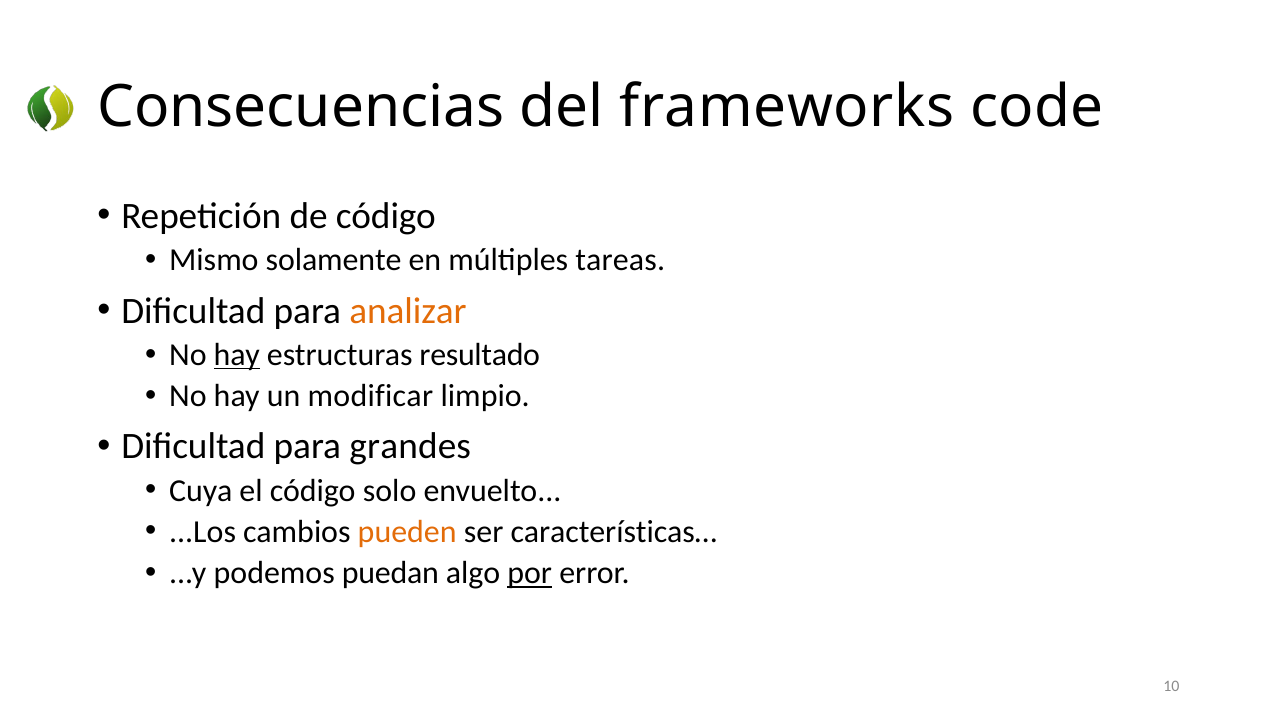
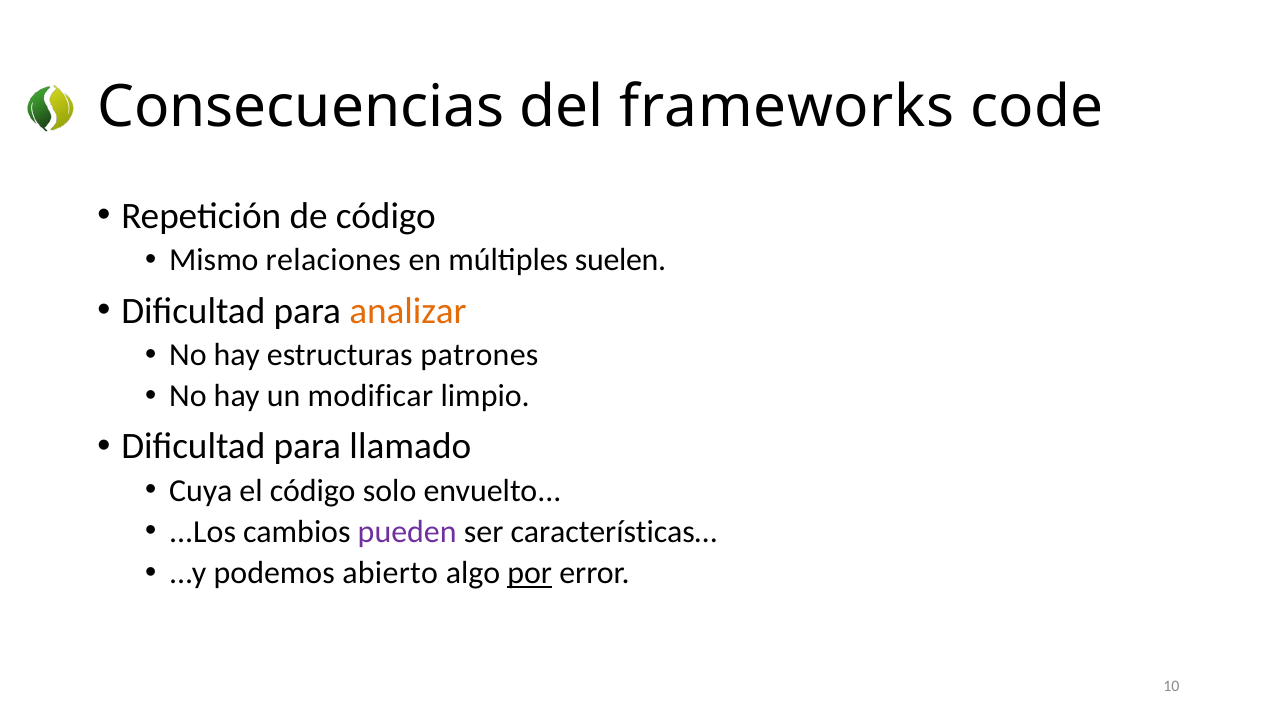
solamente: solamente -> relaciones (333, 260)
tareas: tareas -> suelen (621, 260)
hay underline: present -> none (237, 354)
resultado: resultado -> patrones (479, 354)
grandes: grandes -> llamado (410, 446)
pueden colour: orange -> purple (407, 531)
puedan: puedan -> abierto (390, 572)
